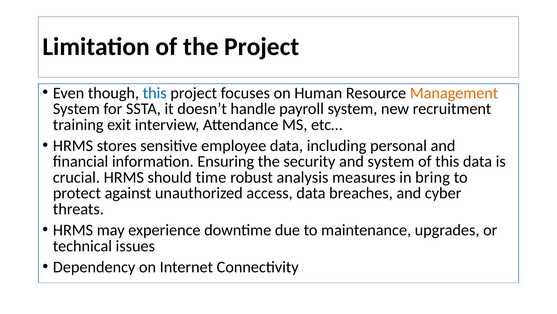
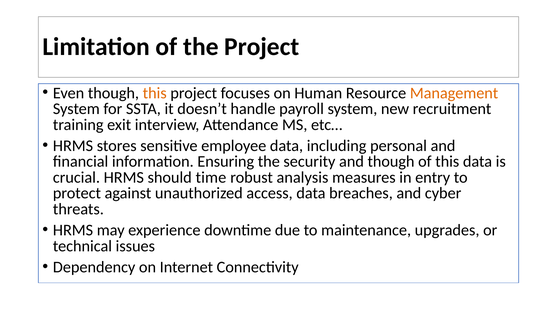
this colour: blue -> orange (155, 93)
and system: system -> though (391, 161)
bring: bring -> entry (433, 177)
